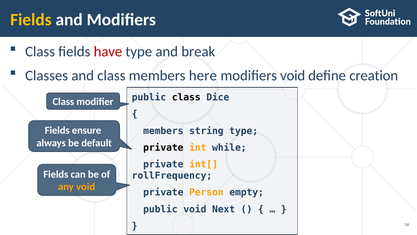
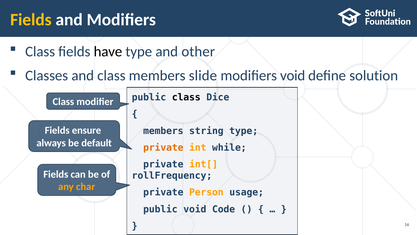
have colour: red -> black (108, 52)
break: break -> other (198, 52)
here: here -> slide (203, 76)
creation: creation -> solution (374, 76)
private colour: black -> orange (163, 147)
any void: void -> char (86, 187)
empty: empty -> usage (247, 192)
Next: Next -> Code (224, 209)
